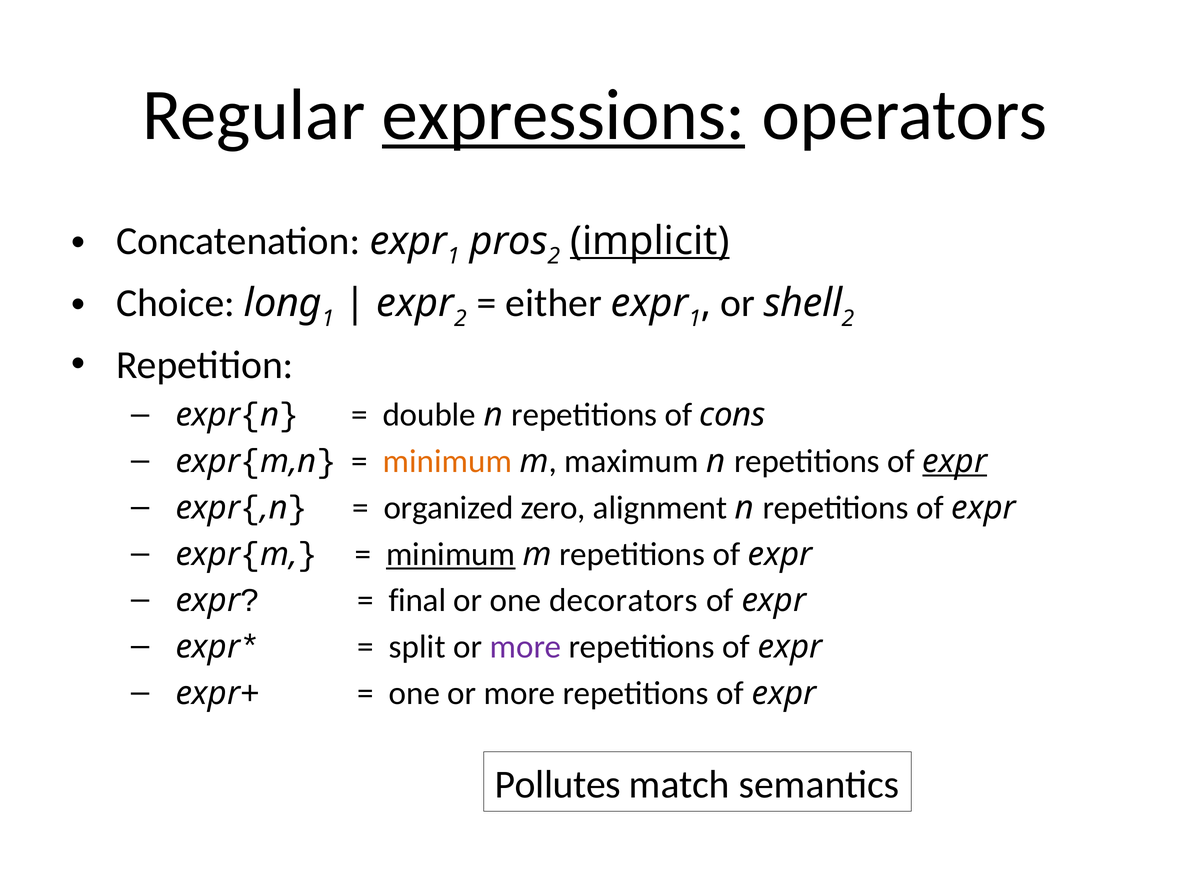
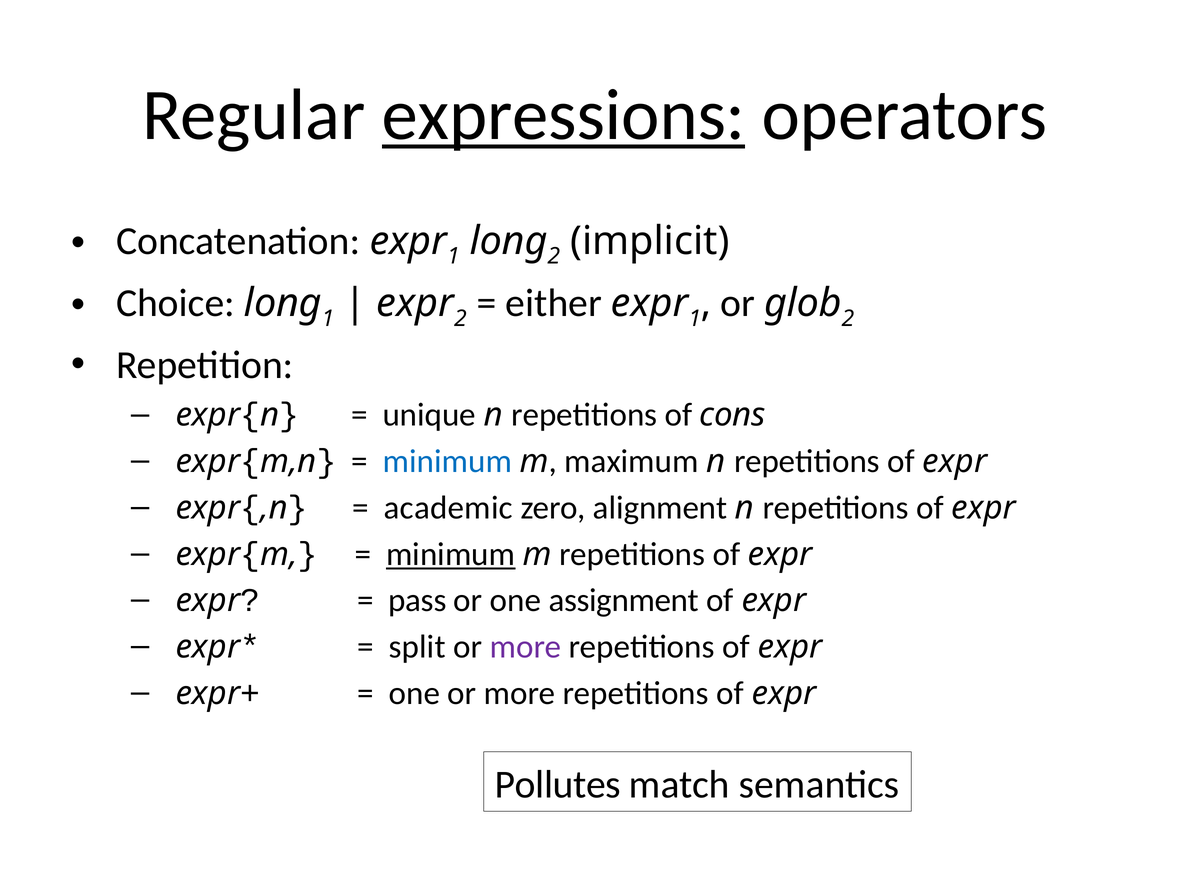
pros: pros -> long (509, 241)
implicit underline: present -> none (650, 241)
shell: shell -> glob (803, 303)
double: double -> unique (429, 415)
minimum colour: orange -> blue (448, 461)
expr underline: present -> none (955, 461)
organized: organized -> academic (448, 507)
final: final -> pass (417, 600)
decorators: decorators -> assignment (624, 600)
